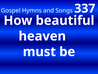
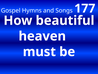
337: 337 -> 177 (85, 8)
